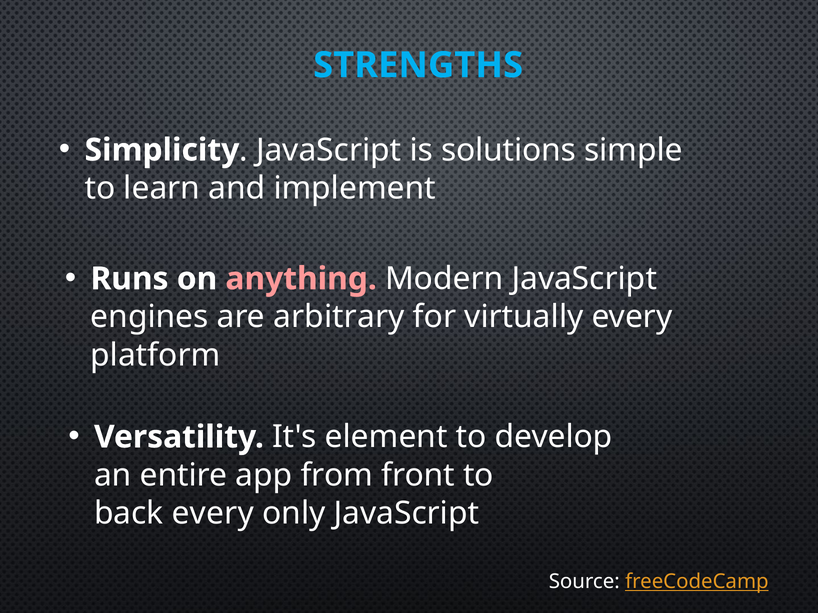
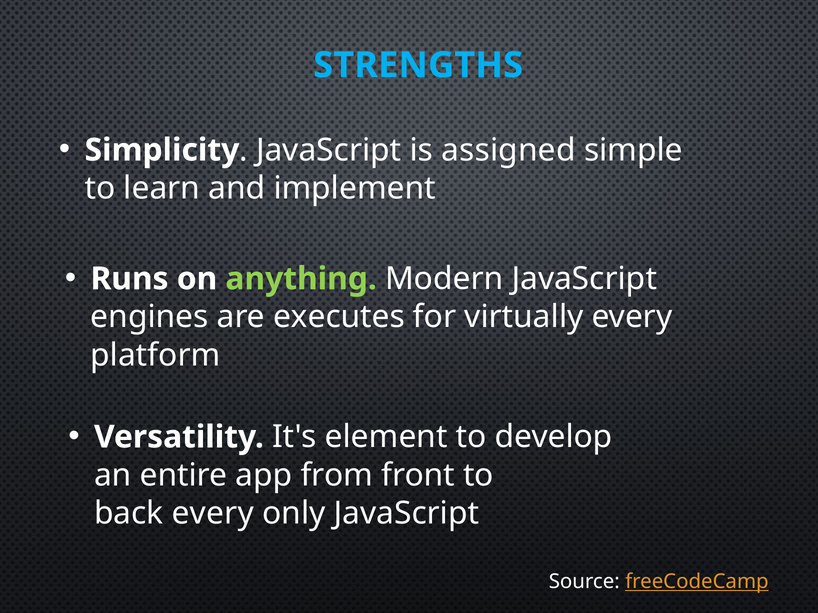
solutions: solutions -> assigned (508, 150)
anything colour: pink -> light green (301, 279)
arbitrary: arbitrary -> executes (339, 317)
